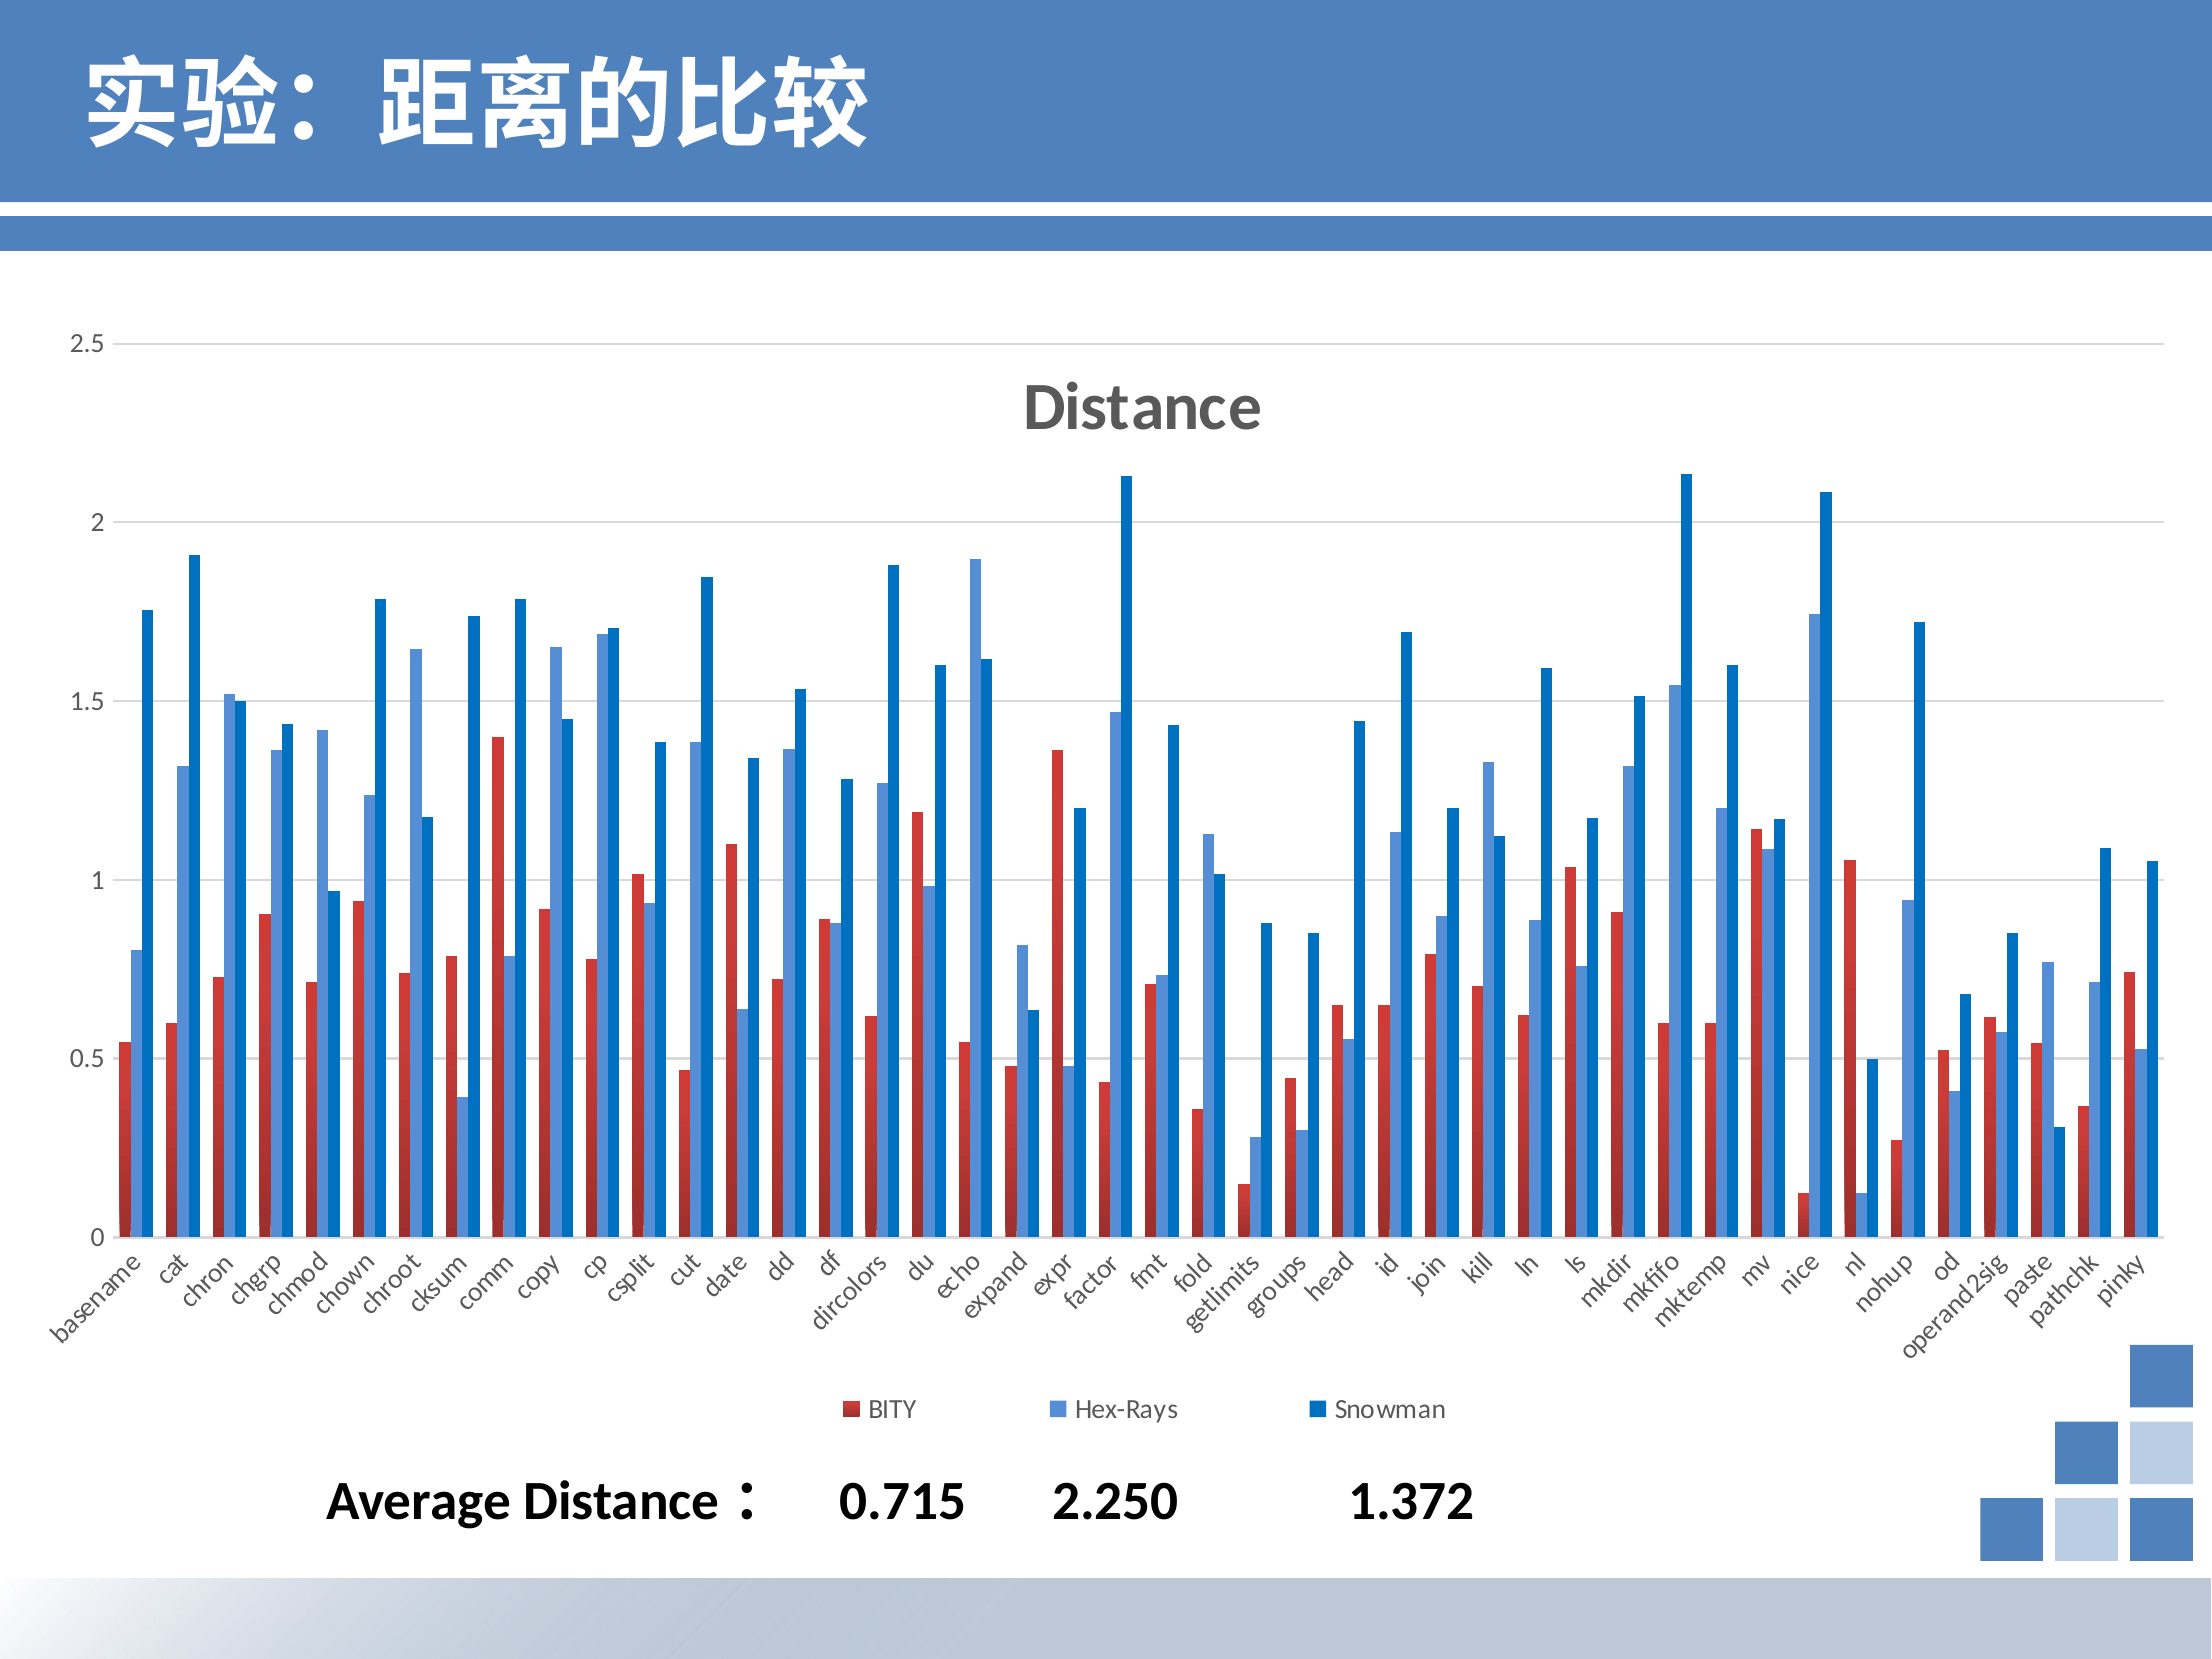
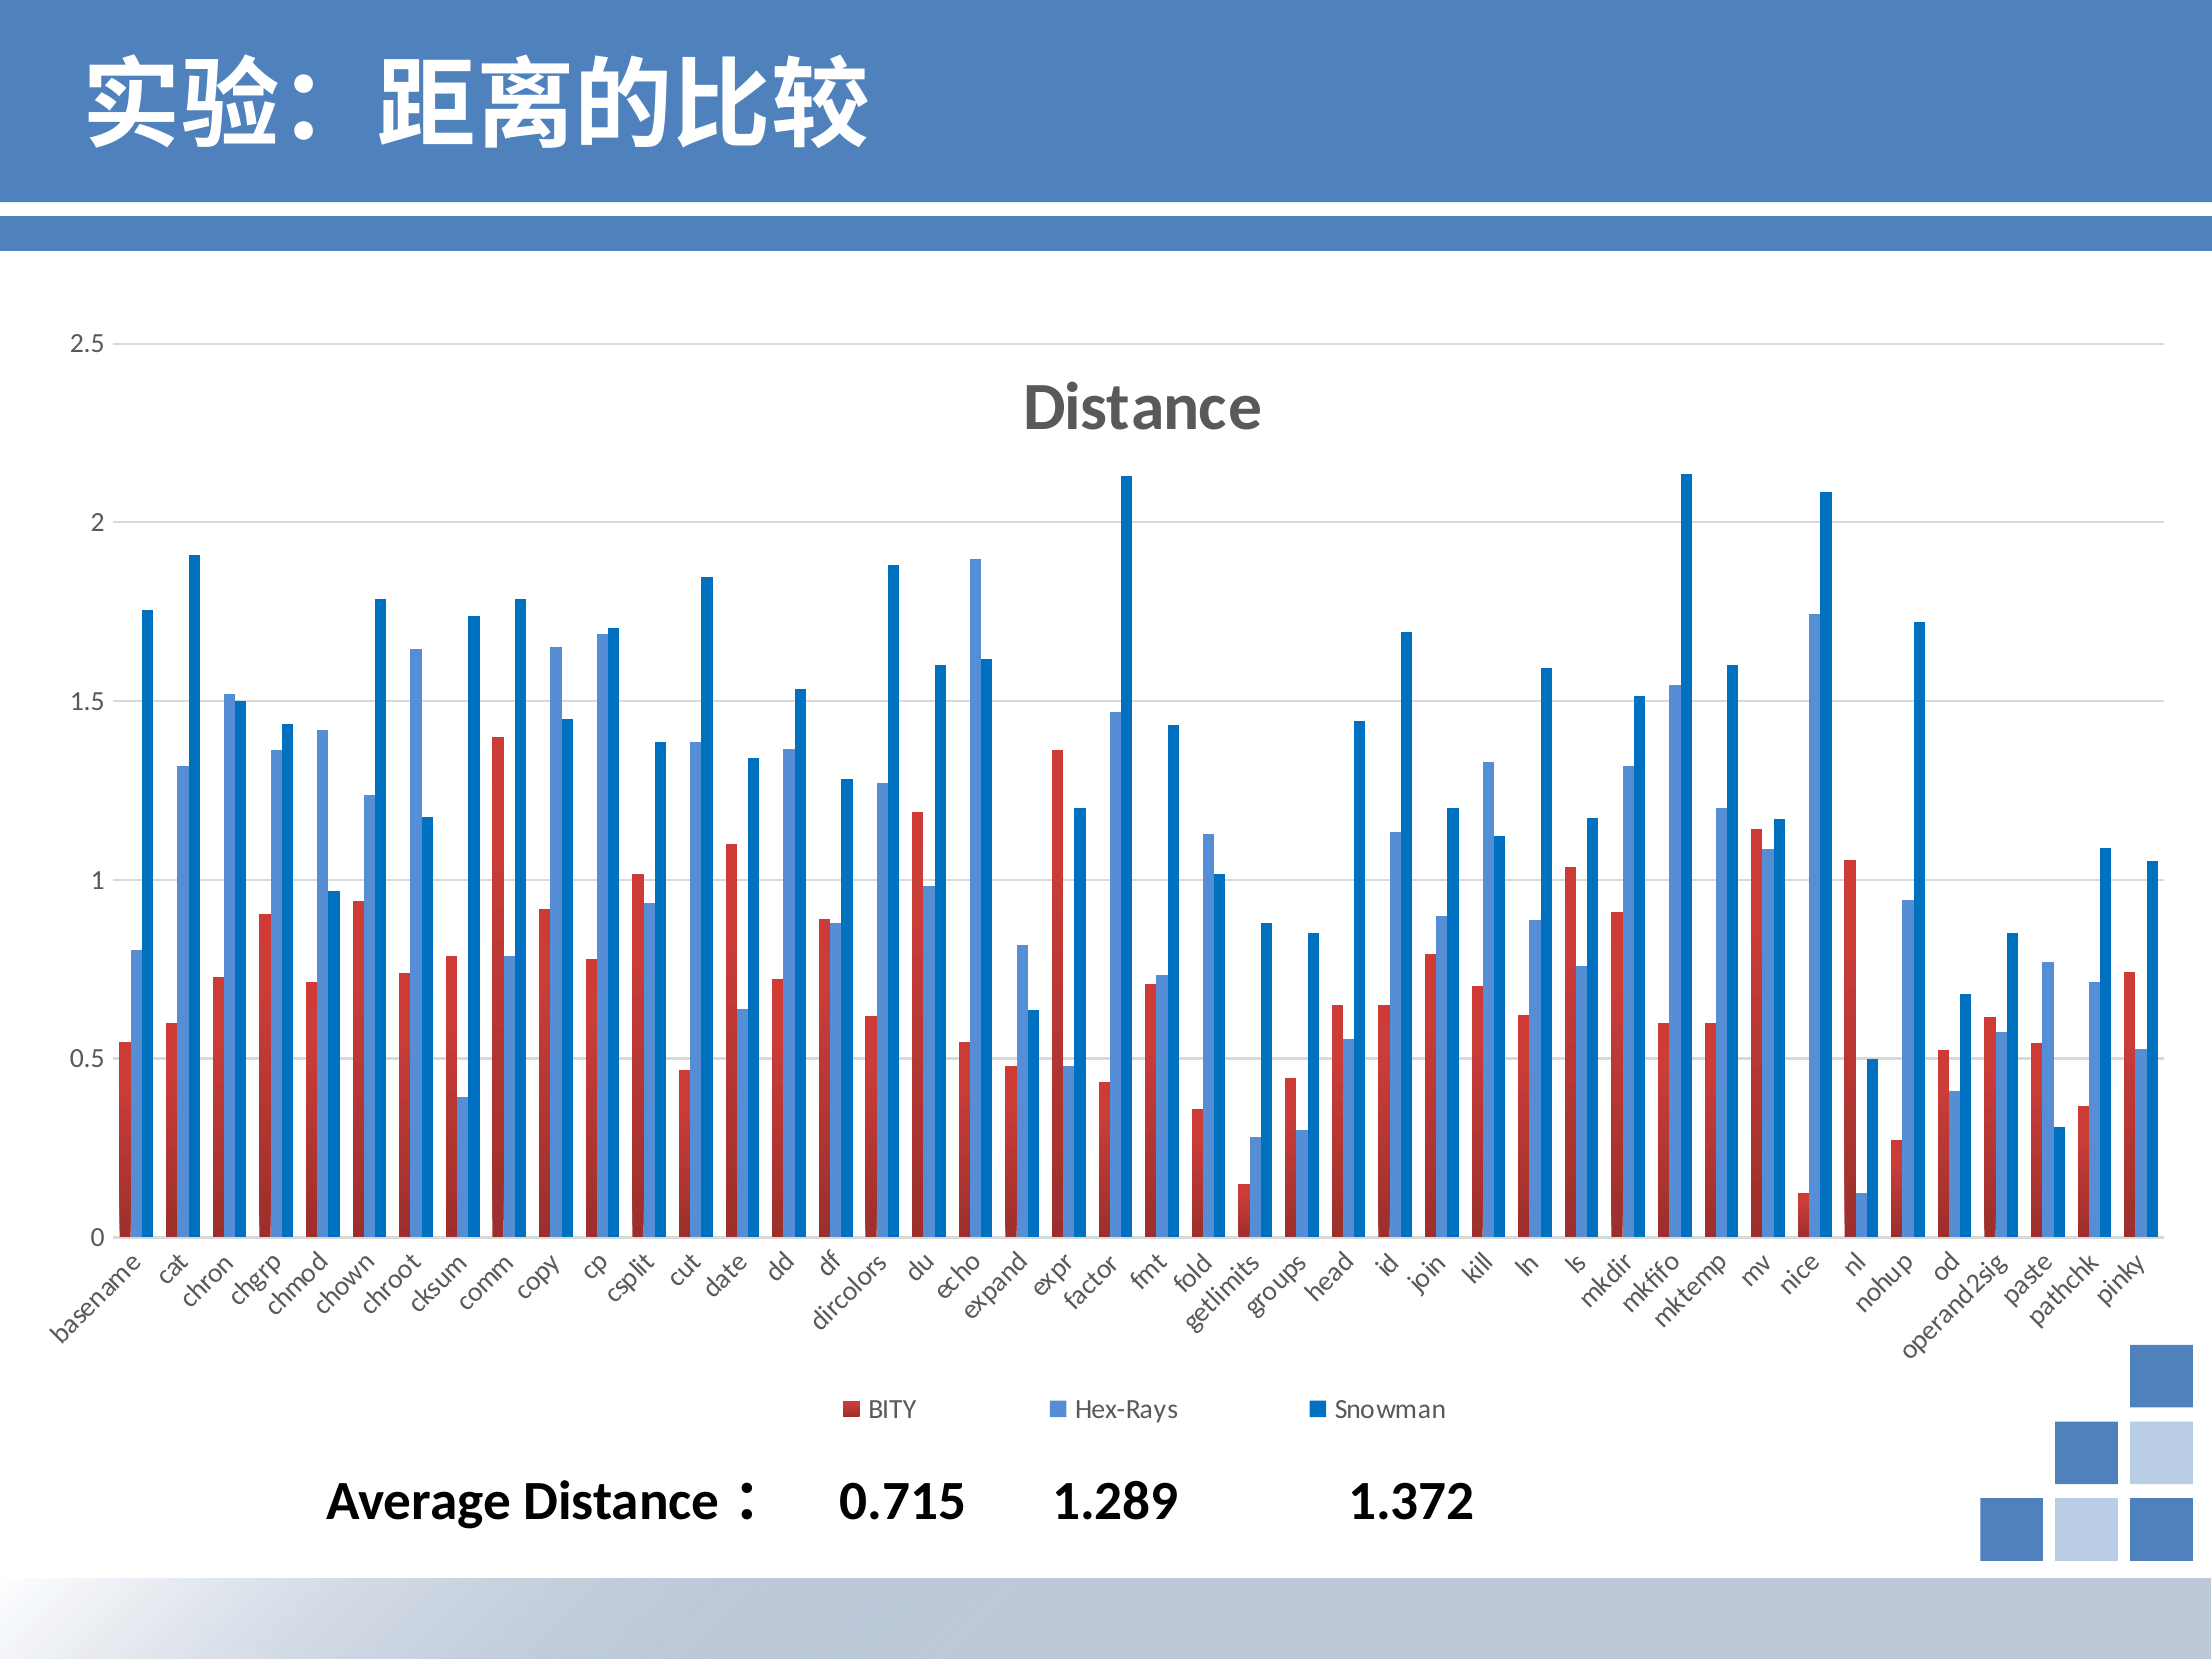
2.250: 2.250 -> 1.289 (1115, 1501)
